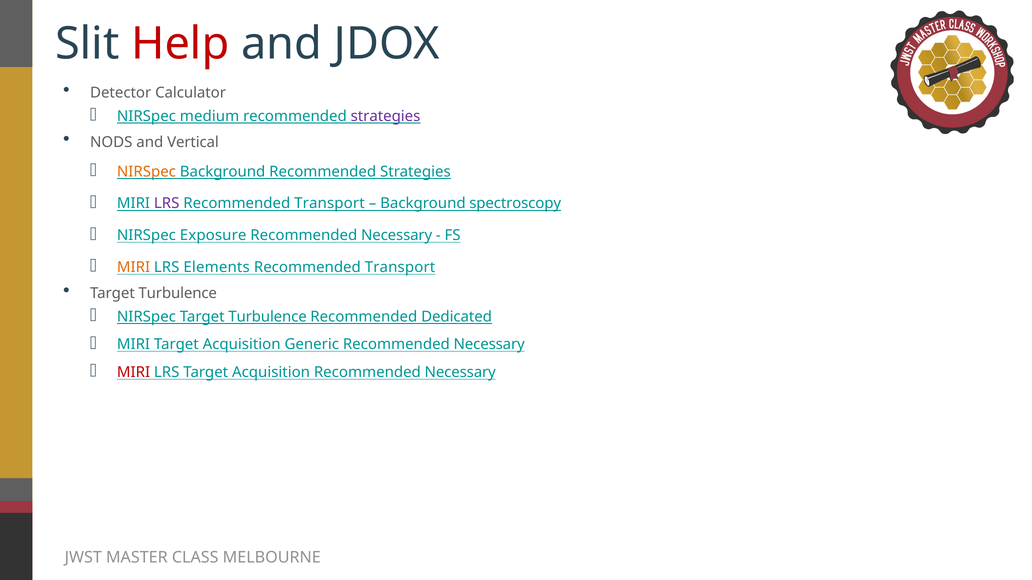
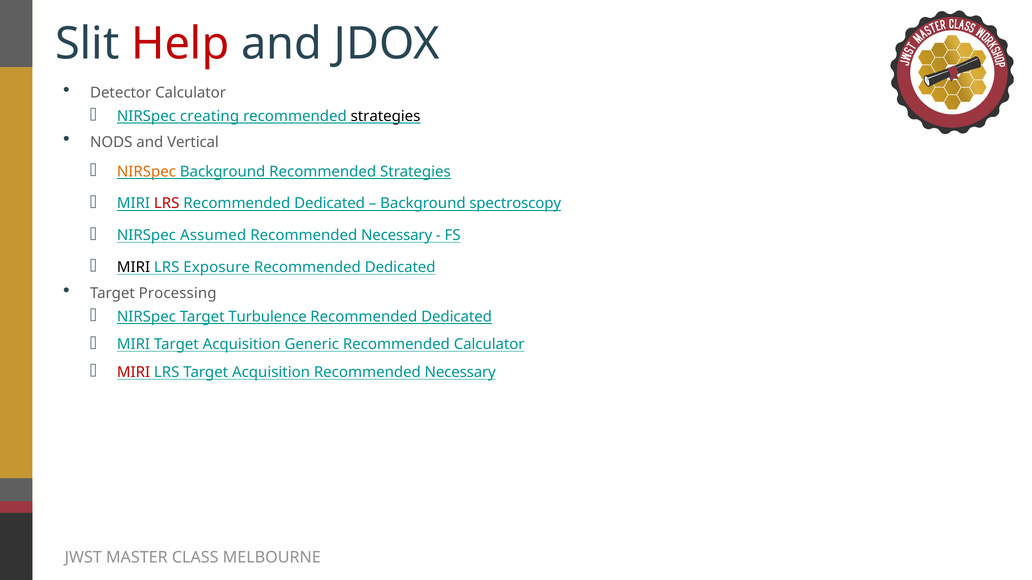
medium: medium -> creating (210, 116)
strategies colour: purple -> black (386, 116)
LRS colour: purple -> red (167, 204)
Transport: Transport -> Dedicated (330, 204)
Exposure: Exposure -> Assumed (213, 236)
MIRI colour: orange -> black (134, 268)
Elements: Elements -> Exposure (217, 268)
Transport: Transport -> Dedicated (400, 268)
Turbulence: Turbulence -> Processing (178, 293)
Generic Recommended Necessary: Necessary -> Calculator (489, 345)
